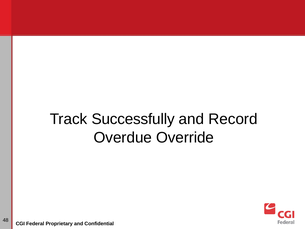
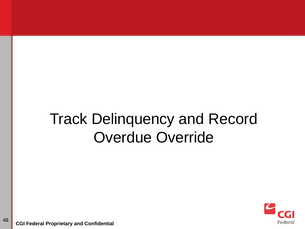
Successfully: Successfully -> Delinquency (133, 119)
